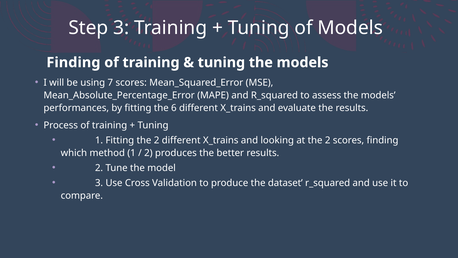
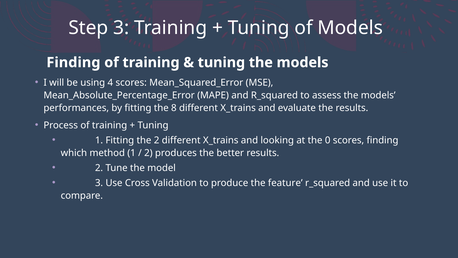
7: 7 -> 4 (110, 82)
6: 6 -> 8 (174, 108)
at the 2: 2 -> 0 (328, 140)
dataset: dataset -> feature (285, 183)
